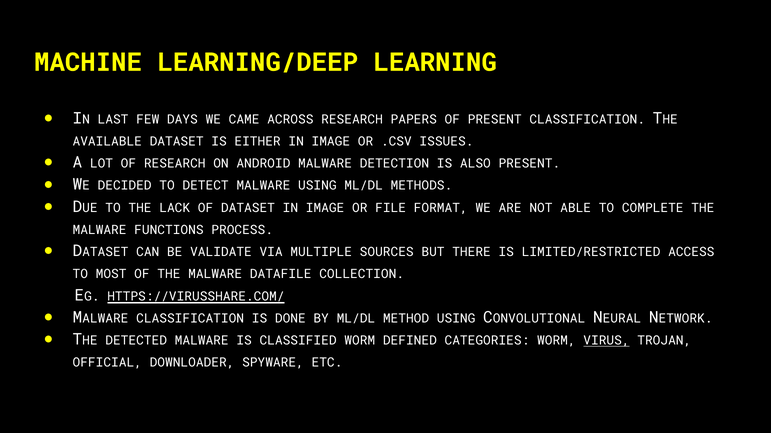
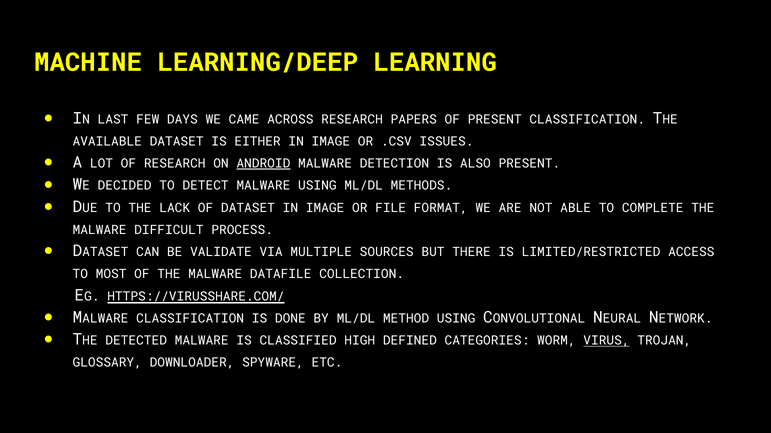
ANDROID underline: none -> present (263, 164)
FUNCTIONS: FUNCTIONS -> DIFFICULT (169, 230)
CLASSIFIED WORM: WORM -> HIGH (360, 341)
OFFICIAL: OFFICIAL -> GLOSSARY (107, 363)
